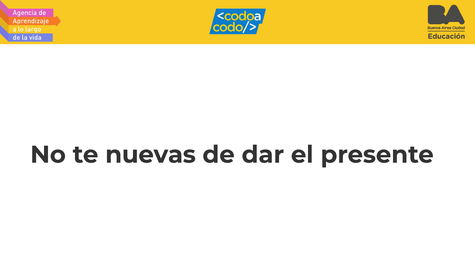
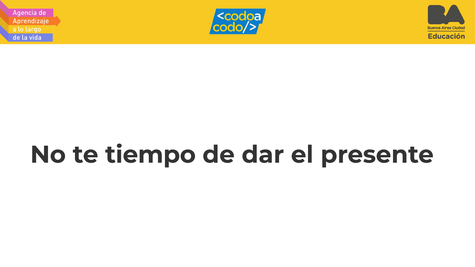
nuevas: nuevas -> tiempo (151, 155)
